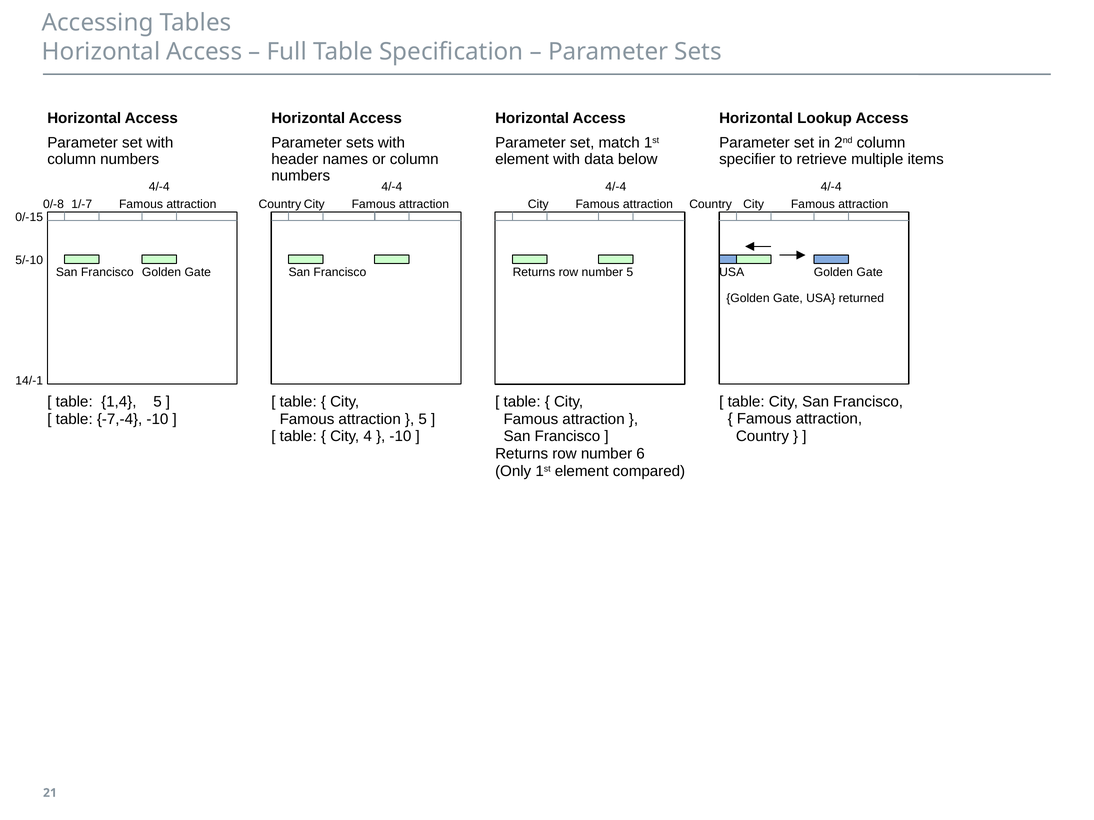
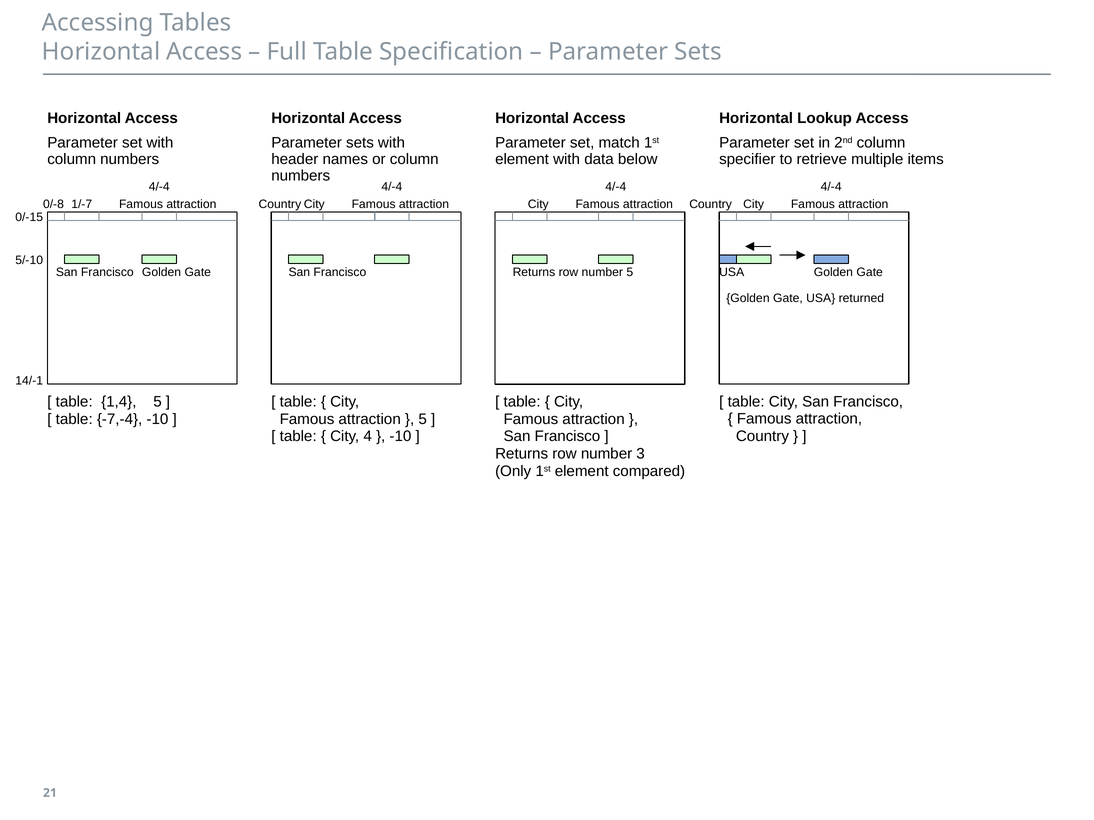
6: 6 -> 3 (641, 454)
